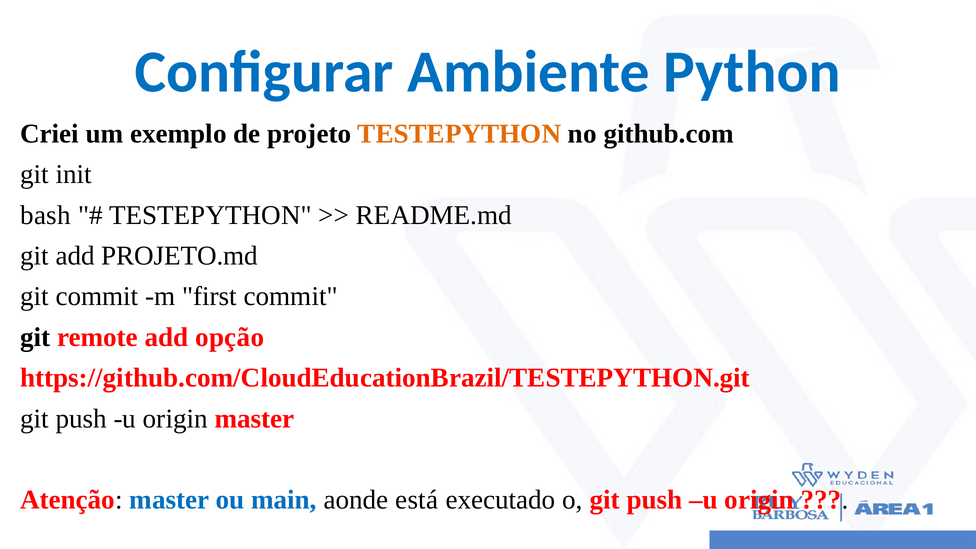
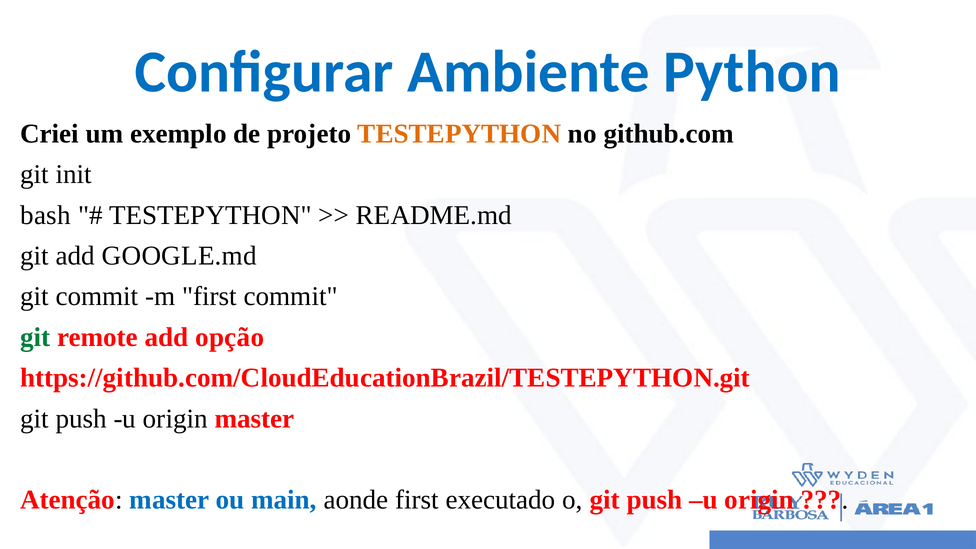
PROJETO.md: PROJETO.md -> GOOGLE.md (179, 256)
git colour: black -> green (35, 337)
aonde está: está -> first (417, 500)
